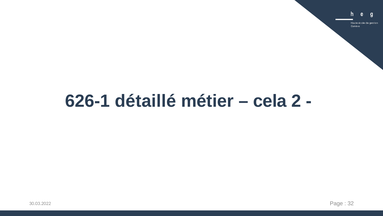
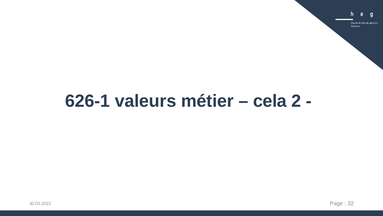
détaillé: détaillé -> valeurs (146, 101)
